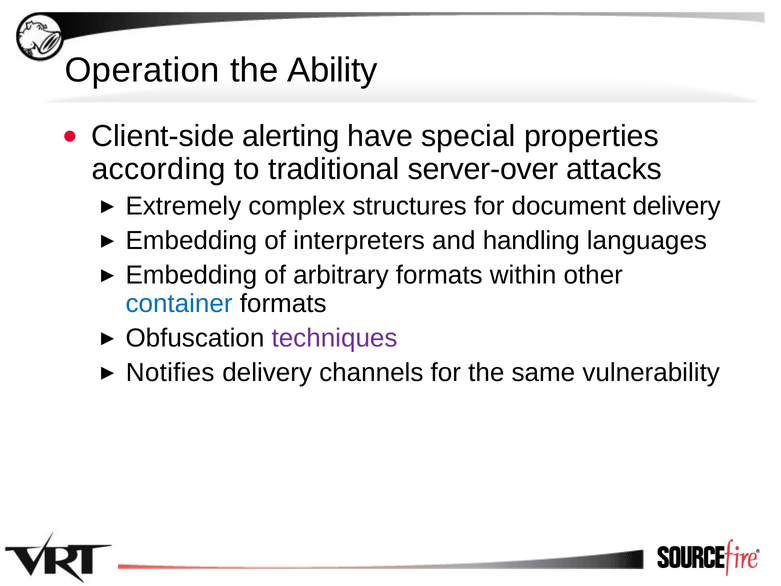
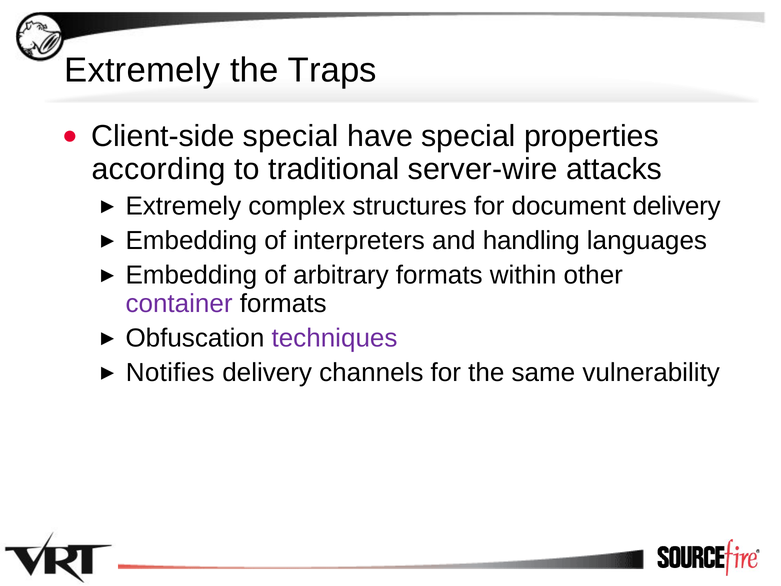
Operation: Operation -> Extremely (142, 70)
Ability: Ability -> Traps (332, 70)
Client-side alerting: alerting -> special (291, 136)
server-over: server-over -> server-wire (483, 169)
container colour: blue -> purple (179, 303)
